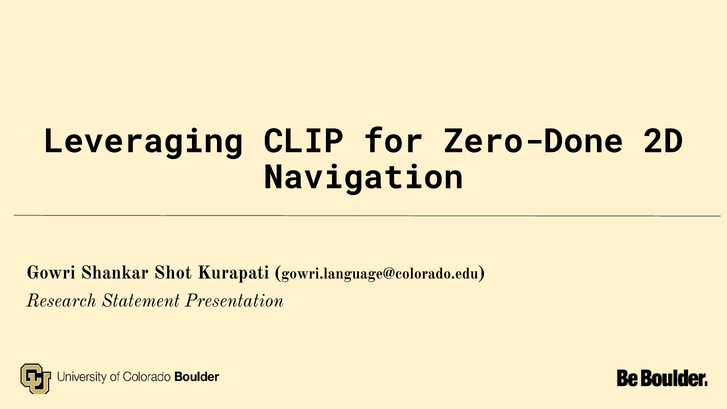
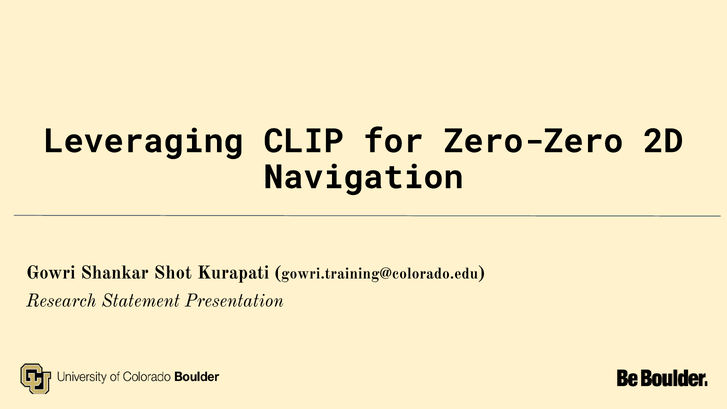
Zero-Done: Zero-Done -> Zero-Zero (533, 141)
gowri.language@colorado.edu: gowri.language@colorado.edu -> gowri.training@colorado.edu (380, 274)
